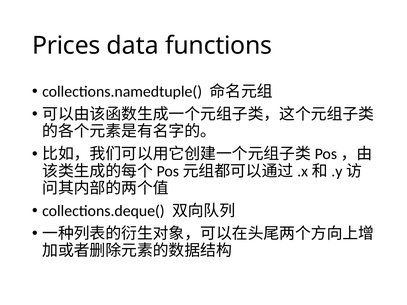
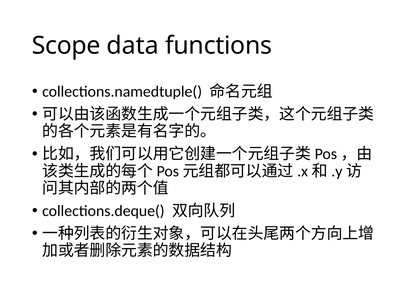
Prices: Prices -> Scope (66, 46)
